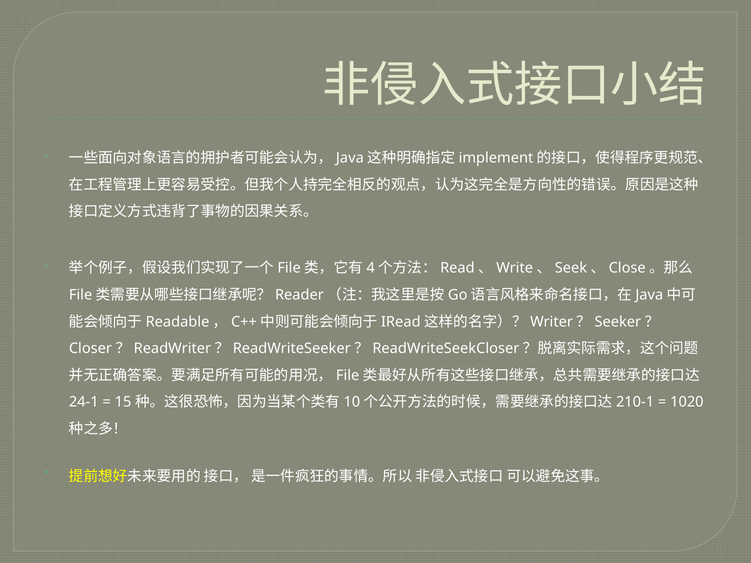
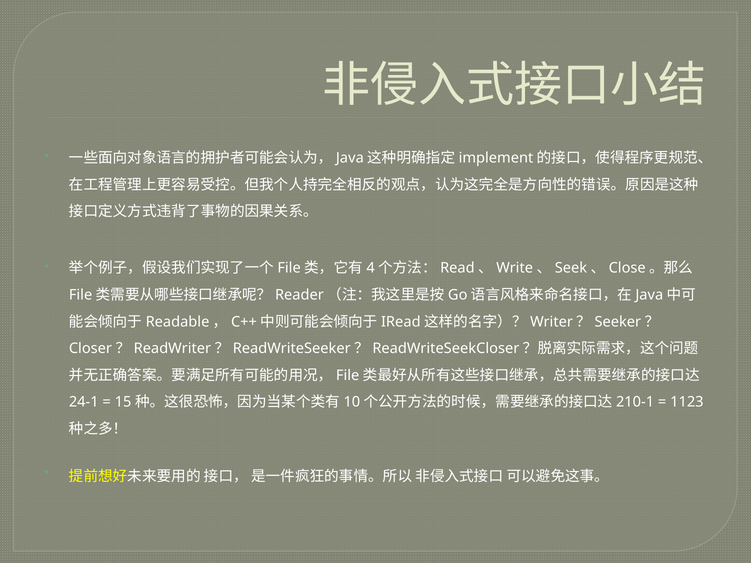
1020: 1020 -> 1123 (687, 402)
